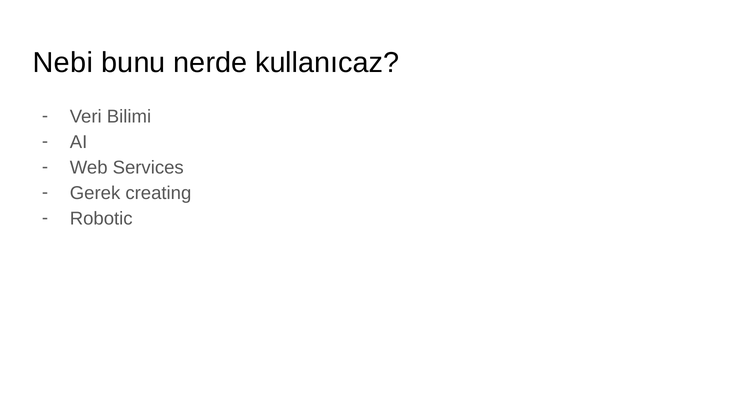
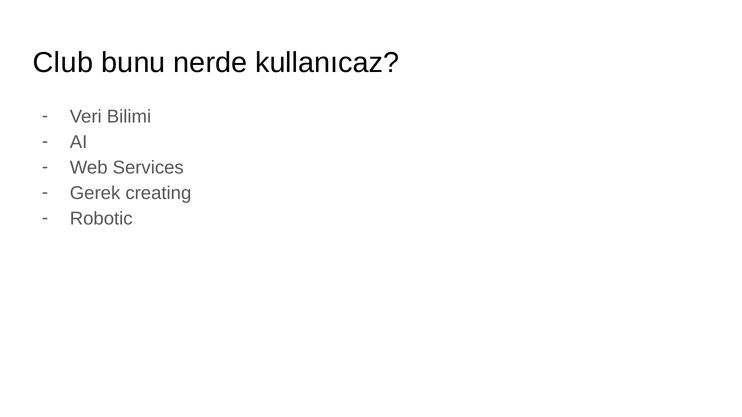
Nebi: Nebi -> Club (63, 63)
